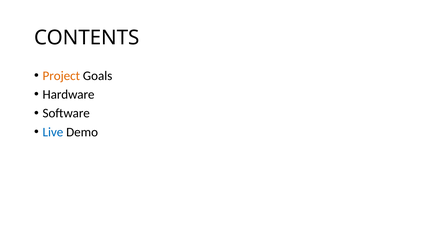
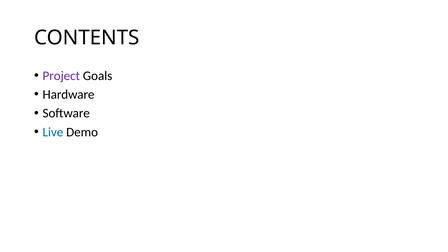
Project colour: orange -> purple (61, 76)
